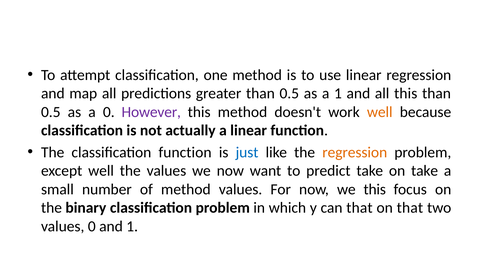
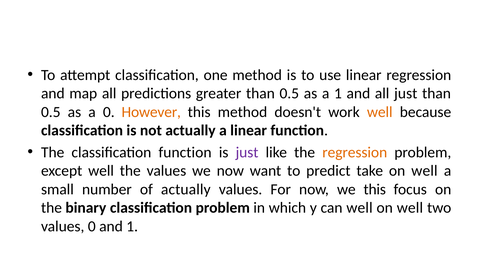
all this: this -> just (406, 94)
However colour: purple -> orange (151, 112)
just colour: blue -> purple (247, 153)
take on take: take -> well (424, 171)
of method: method -> actually (186, 190)
can that: that -> well (359, 208)
that: that -> well (410, 208)
